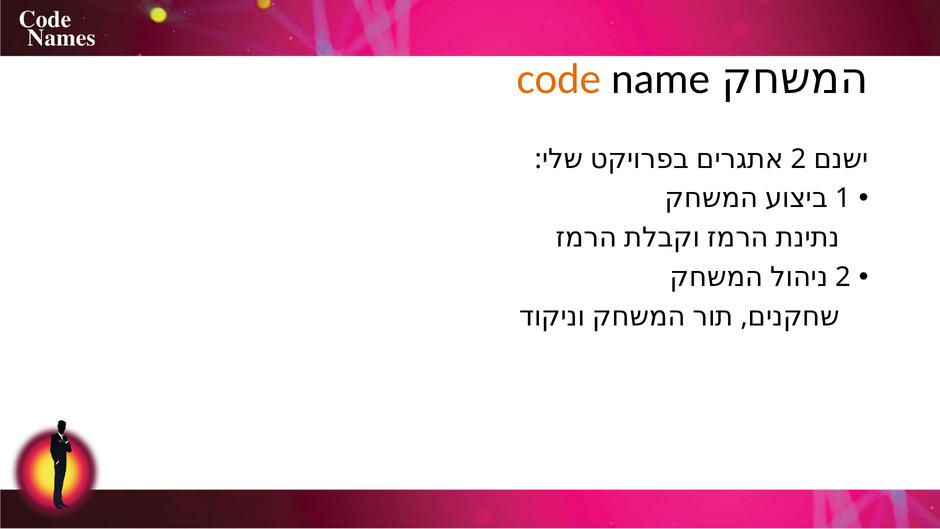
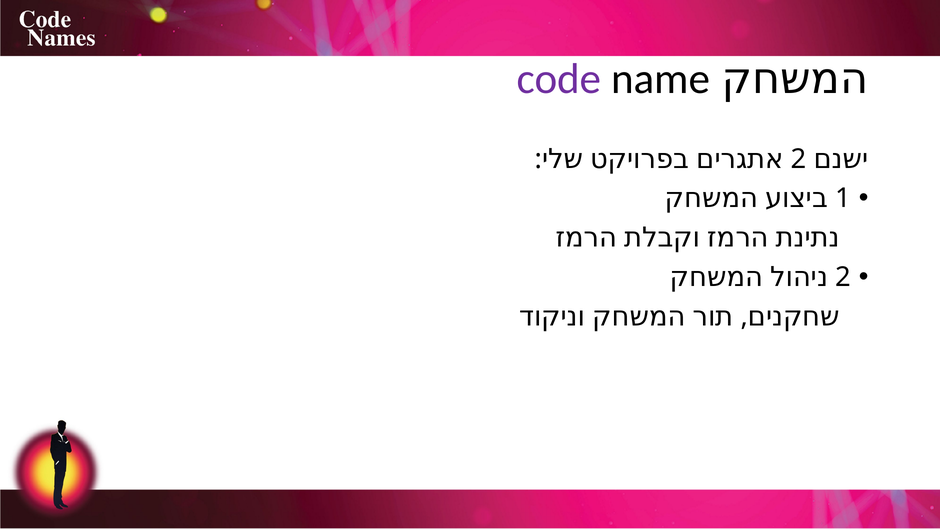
code colour: orange -> purple (559, 79)
